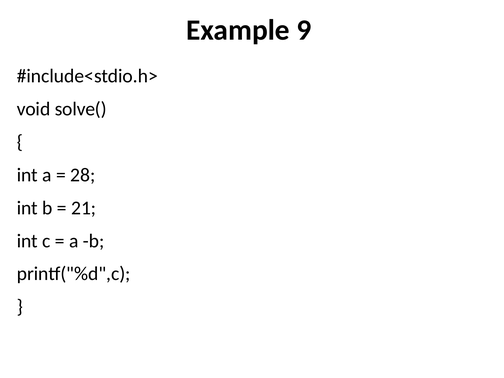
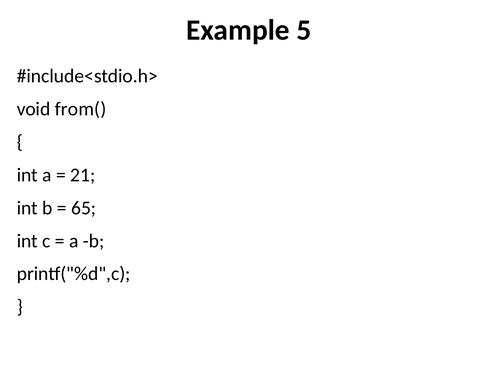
9: 9 -> 5 (304, 30)
solve(: solve( -> from( (81, 109)
28: 28 -> 21 (83, 175)
21: 21 -> 65 (84, 208)
